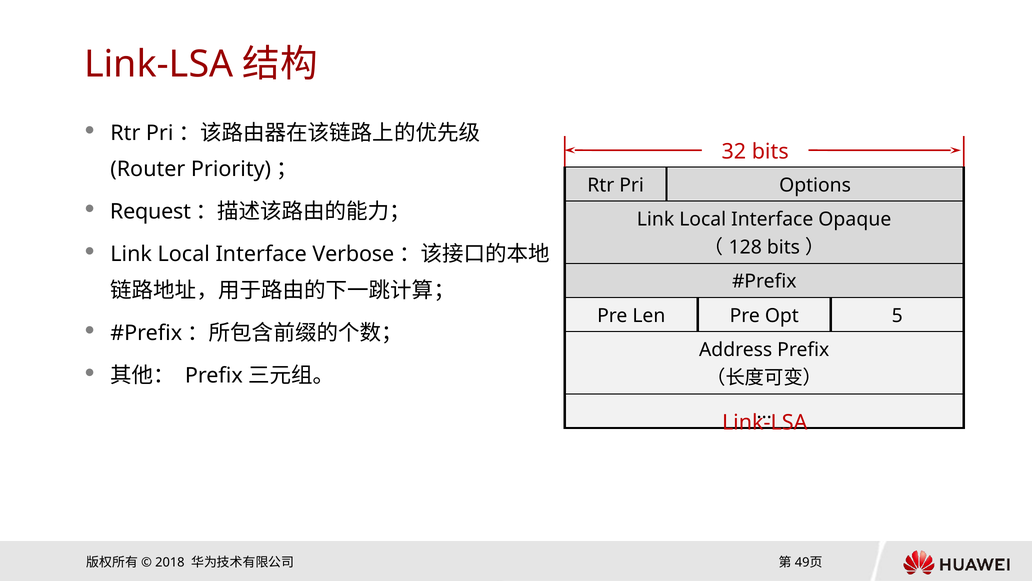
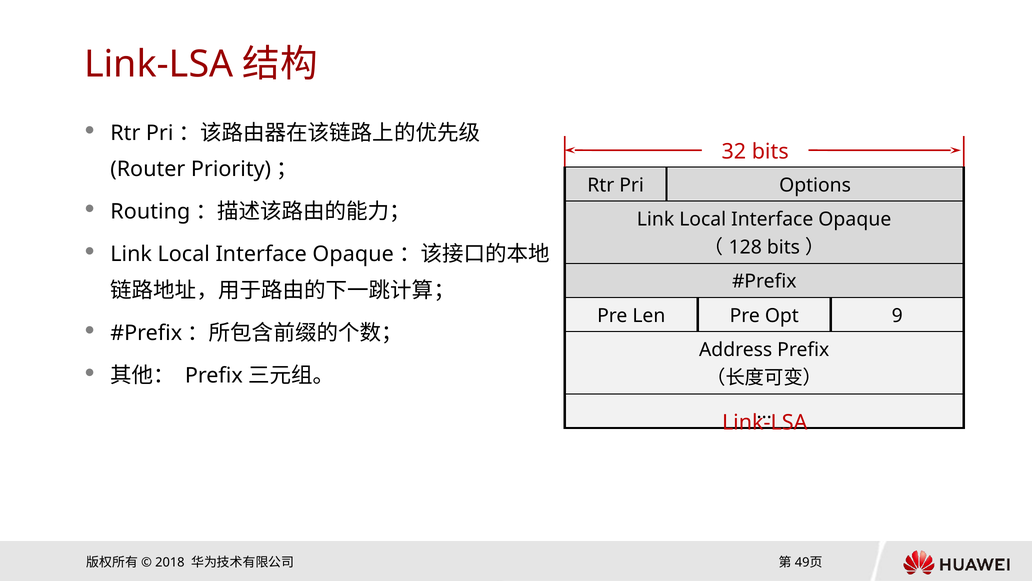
Request: Request -> Routing (150, 212)
Verbose: Verbose -> Opaque (353, 254)
5: 5 -> 9 (897, 315)
